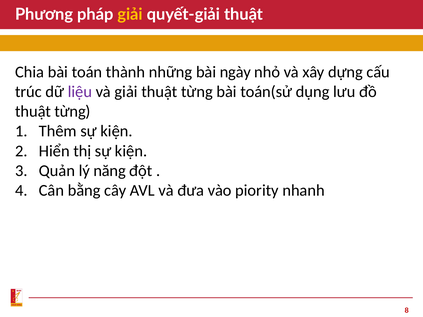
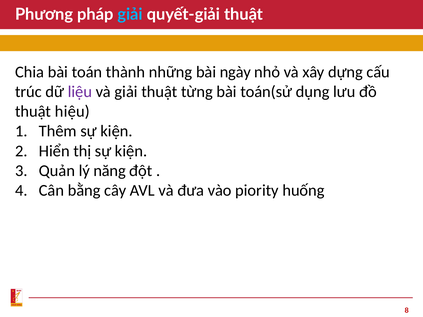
giải colour: yellow -> light blue (130, 15)
từng: từng -> hiệu (72, 112)
nhanh: nhanh -> huống (304, 191)
